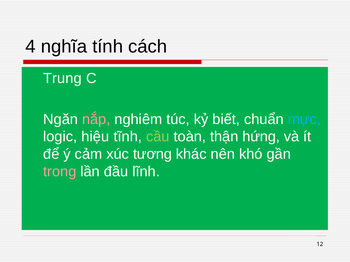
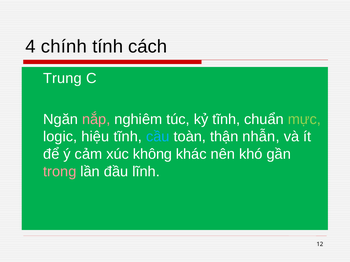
nghĩa: nghĩa -> chính (64, 47)
kỷ biết: biết -> tĩnh (226, 119)
mực colour: light blue -> light green (304, 119)
cầu colour: light green -> light blue (158, 137)
hứng: hứng -> nhẫn (261, 137)
tương: tương -> không (153, 154)
